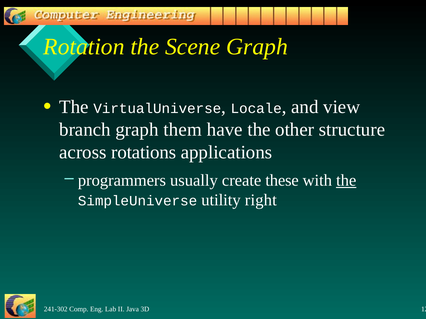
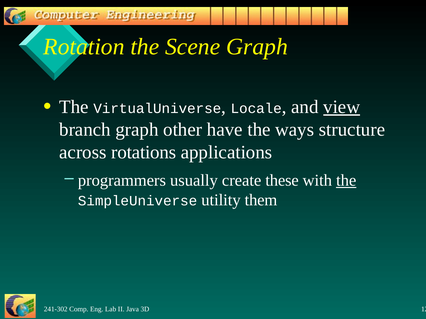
view underline: none -> present (342, 107)
them: them -> other (183, 130)
other: other -> ways (295, 130)
right: right -> them (261, 200)
